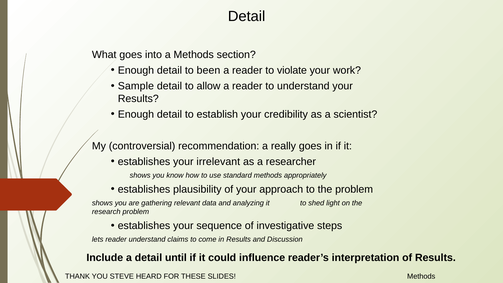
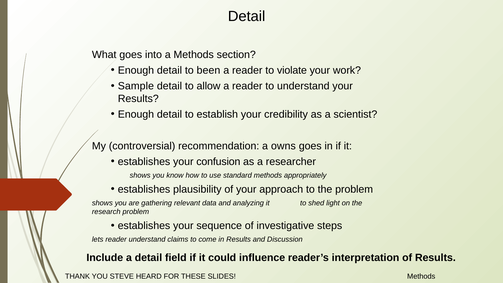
really: really -> owns (283, 146)
irrelevant: irrelevant -> confusion (218, 162)
until: until -> field (176, 258)
